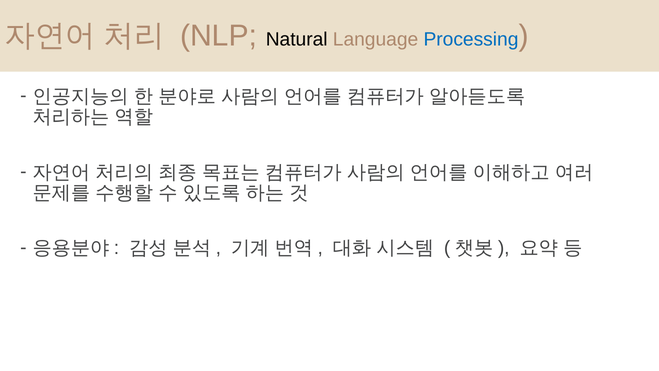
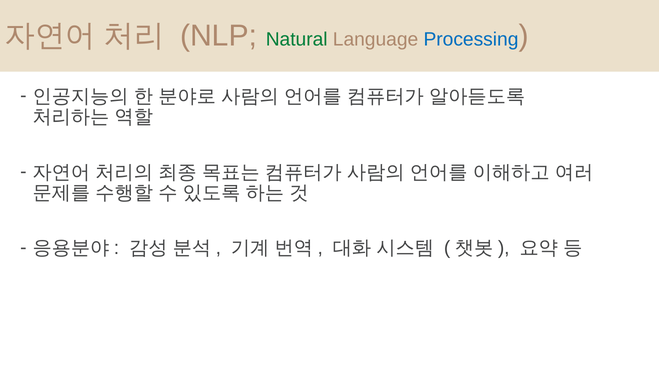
Natural colour: black -> green (297, 39)
